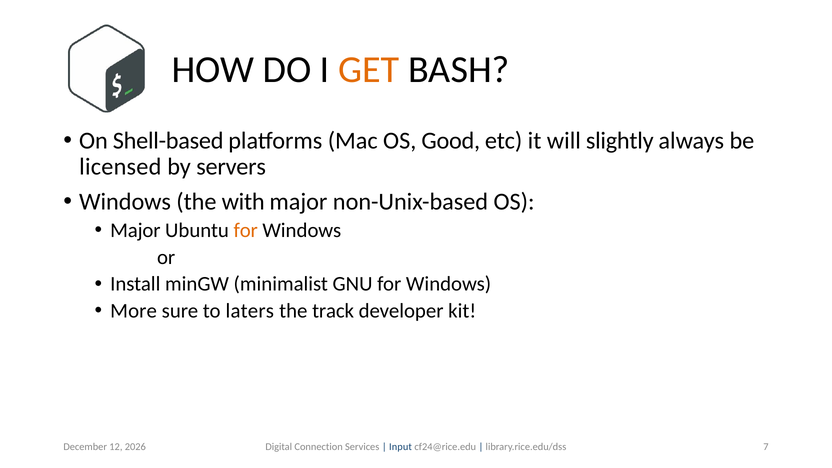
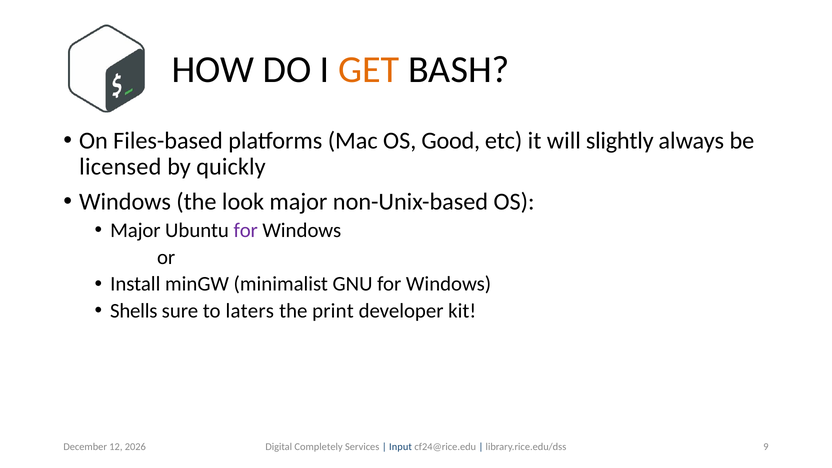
Shell-based: Shell-based -> Files-based (168, 141)
servers: servers -> quickly (231, 167)
with: with -> look (243, 202)
for colour: orange -> purple (246, 230)
More: More -> Shells (134, 311)
track: track -> print (333, 311)
7: 7 -> 9 (766, 447)
Connection: Connection -> Completely (319, 447)
